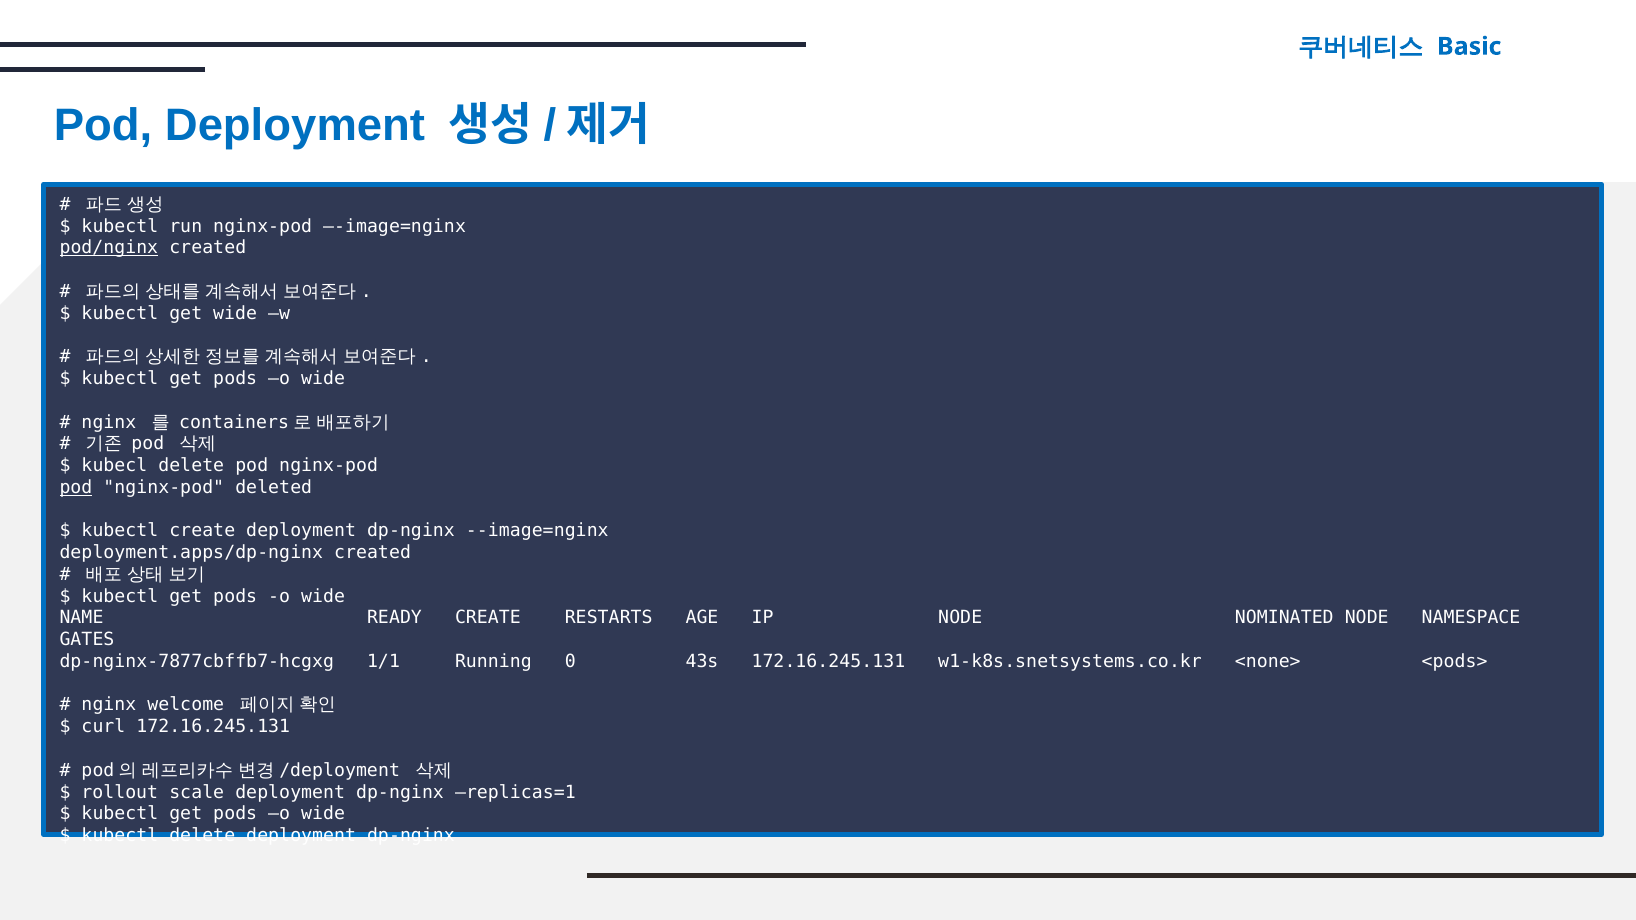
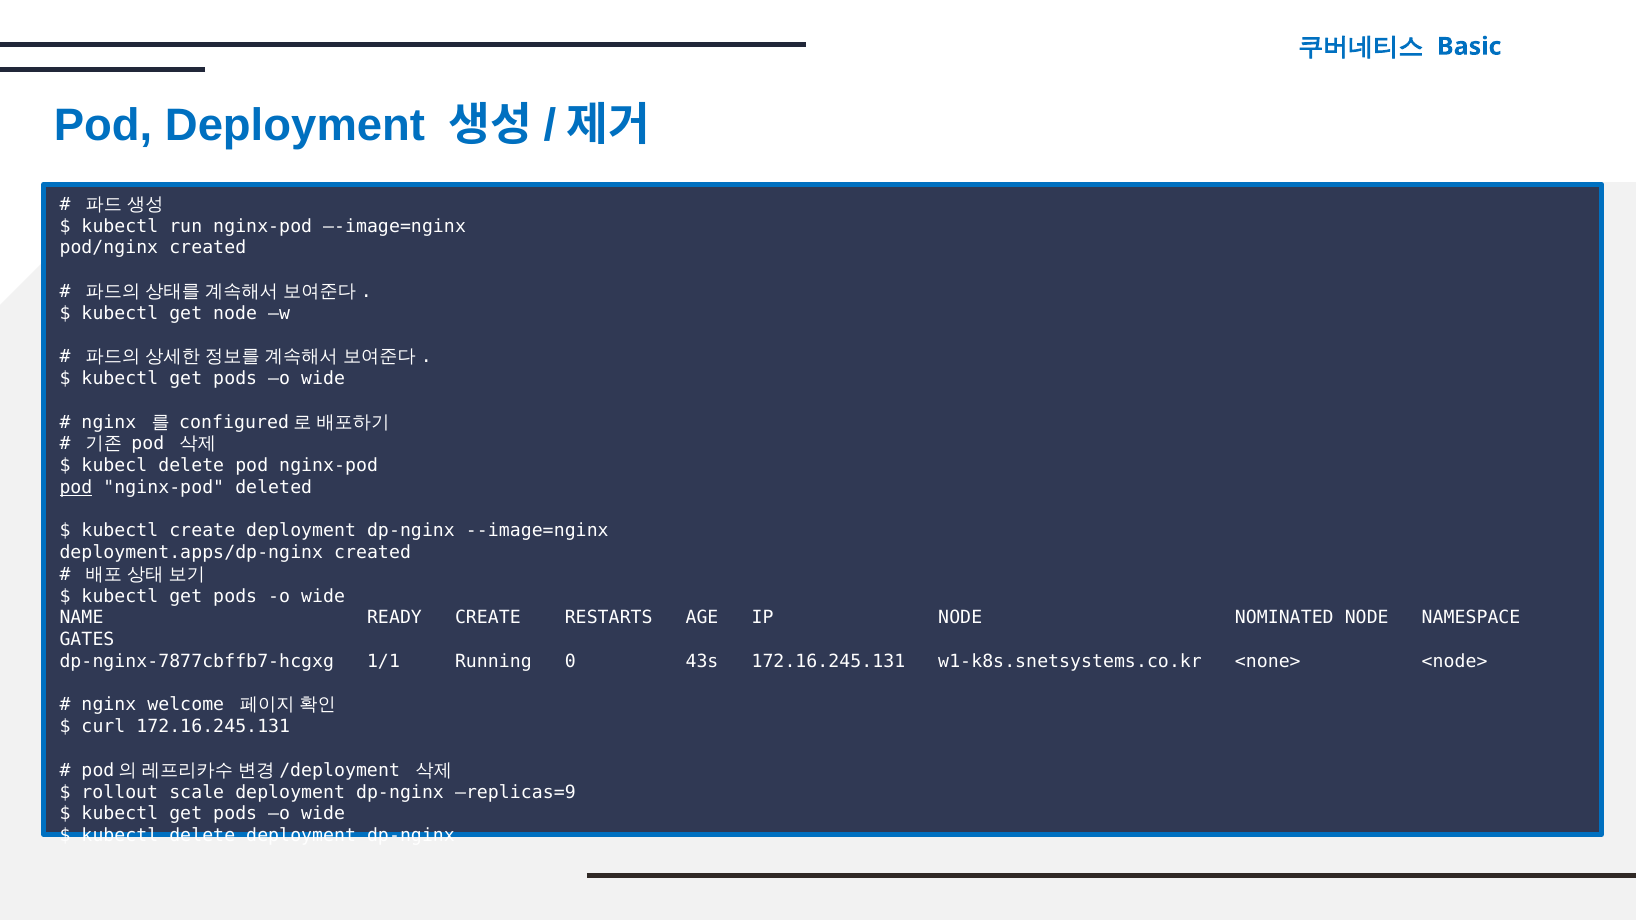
pod/nginx underline: present -> none (109, 248)
get wide: wide -> node (235, 313)
containers: containers -> configured (234, 422)
<pods>: <pods> -> <node> (1455, 662)
replicas=1: replicas=1 -> replicas=9 (515, 792)
